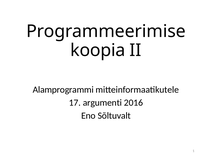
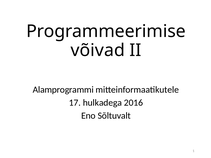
koopia: koopia -> võivad (98, 50)
argumenti: argumenti -> hulkadega (102, 103)
